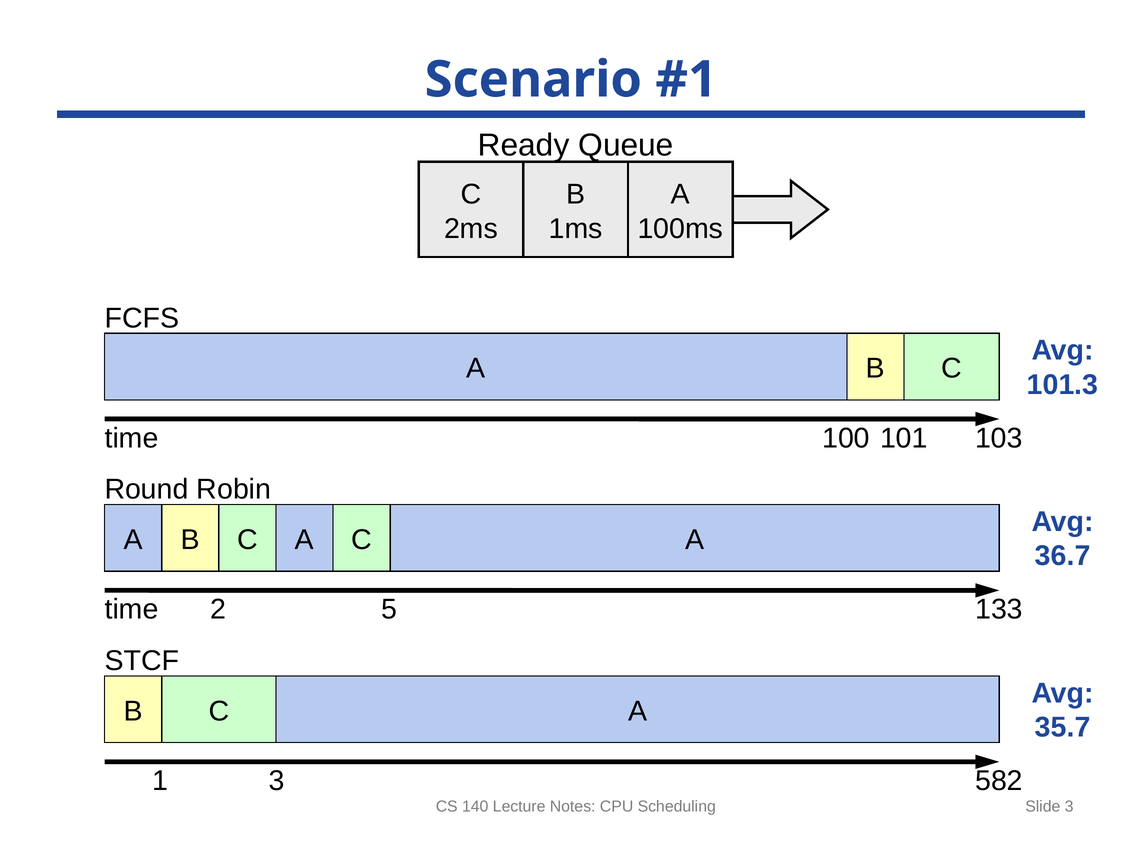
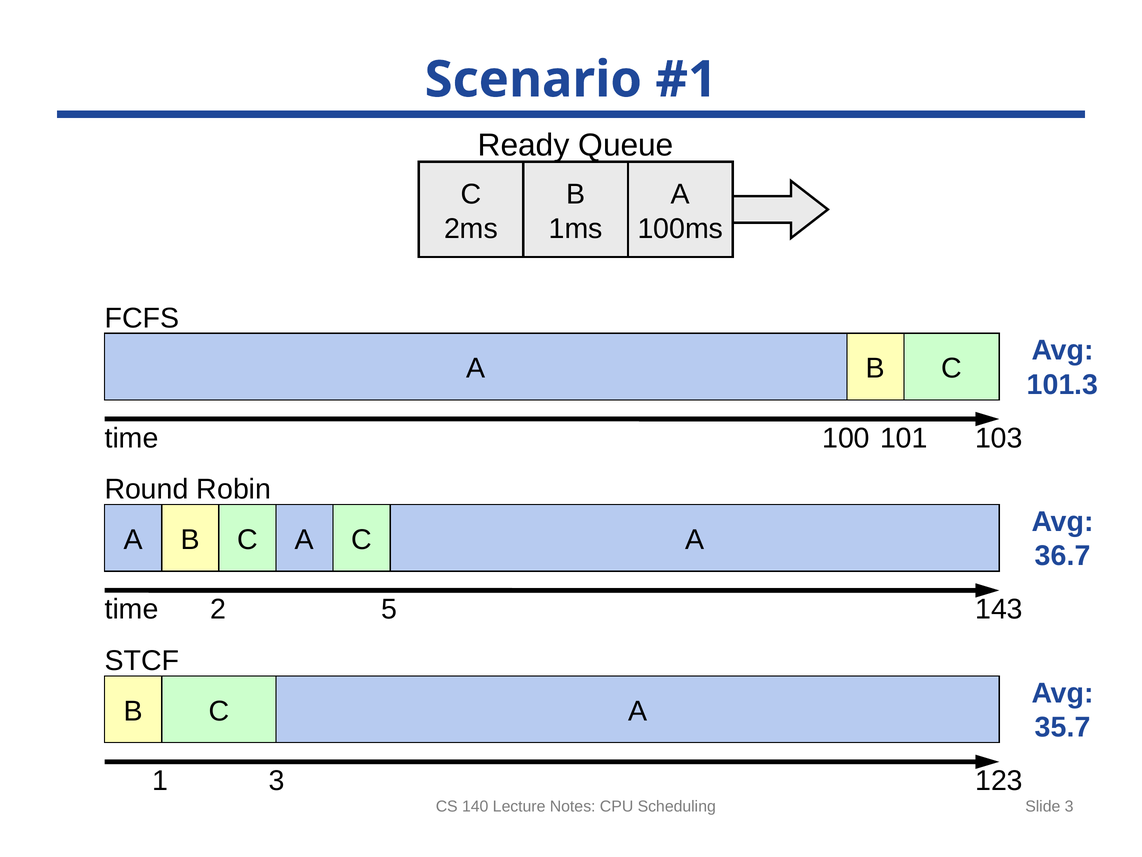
133: 133 -> 143 (999, 609)
582: 582 -> 123 (999, 780)
